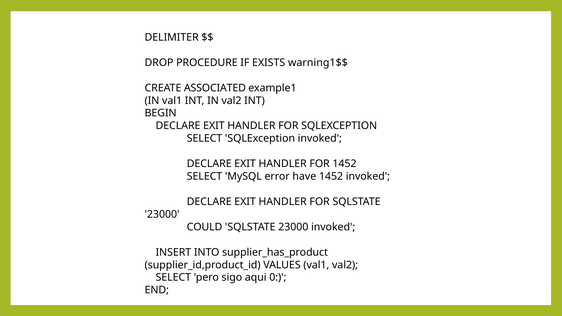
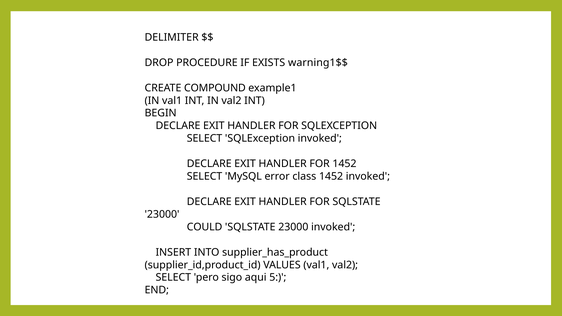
ASSOCIATED: ASSOCIATED -> COMPOUND (215, 88)
have: have -> class (304, 176)
0: 0 -> 5 (278, 278)
